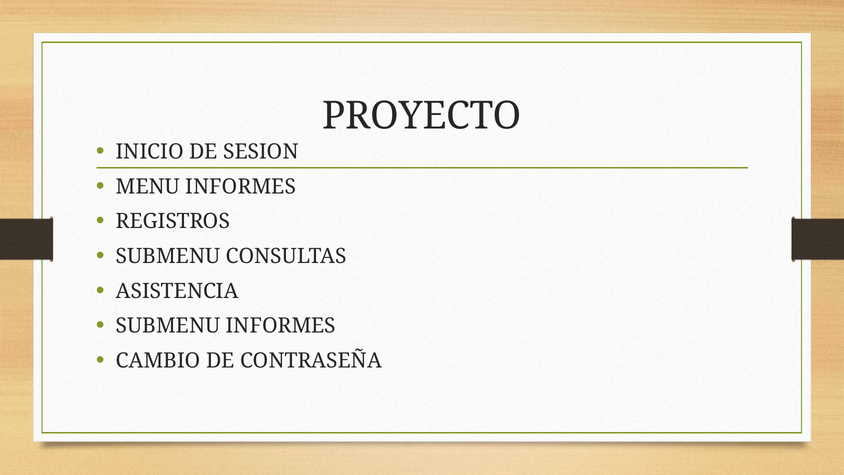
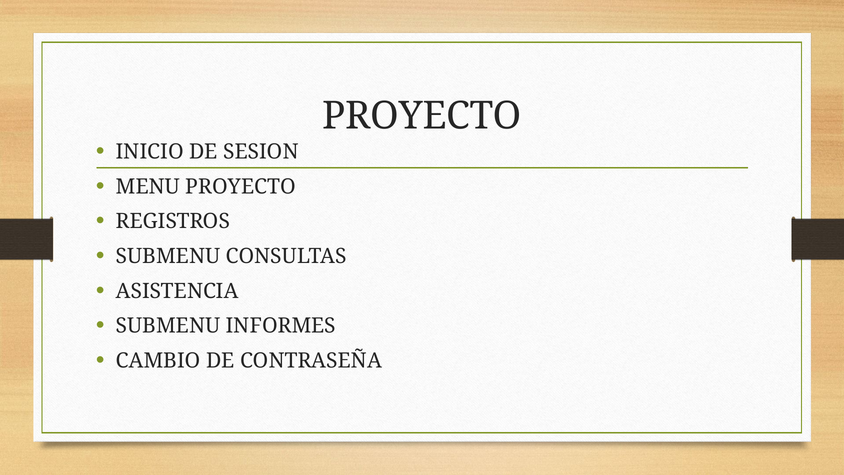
MENU INFORMES: INFORMES -> PROYECTO (241, 187)
